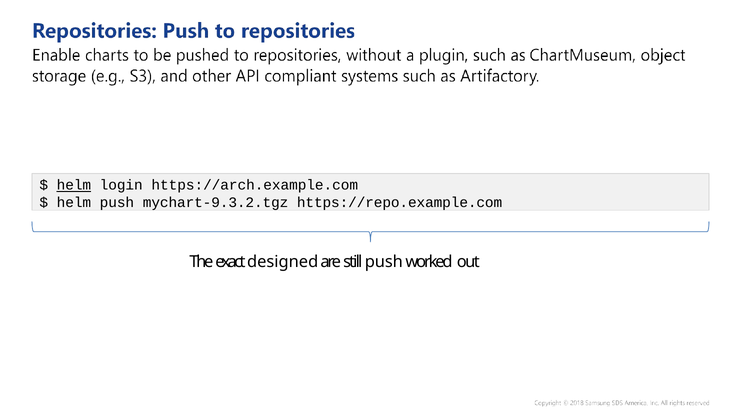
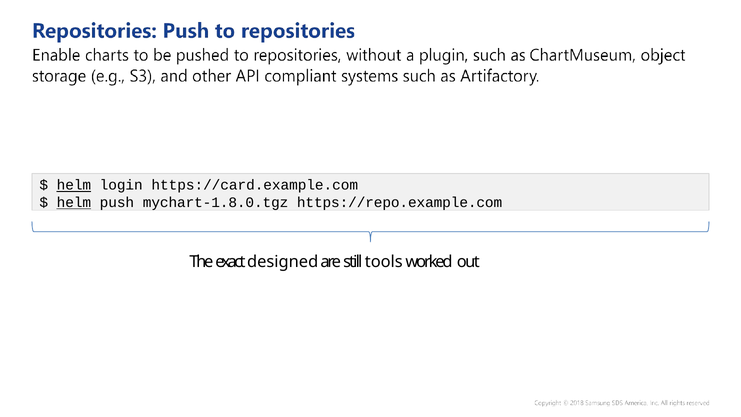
https://arch.example.com: https://arch.example.com -> https://card.example.com (255, 185)
helm underline: none -> present (74, 202)
mychart-9.3.2.tgz: mychart-9.3.2.tgz -> mychart-1.8.0.tgz (216, 202)
still push: push -> tools (384, 262)
